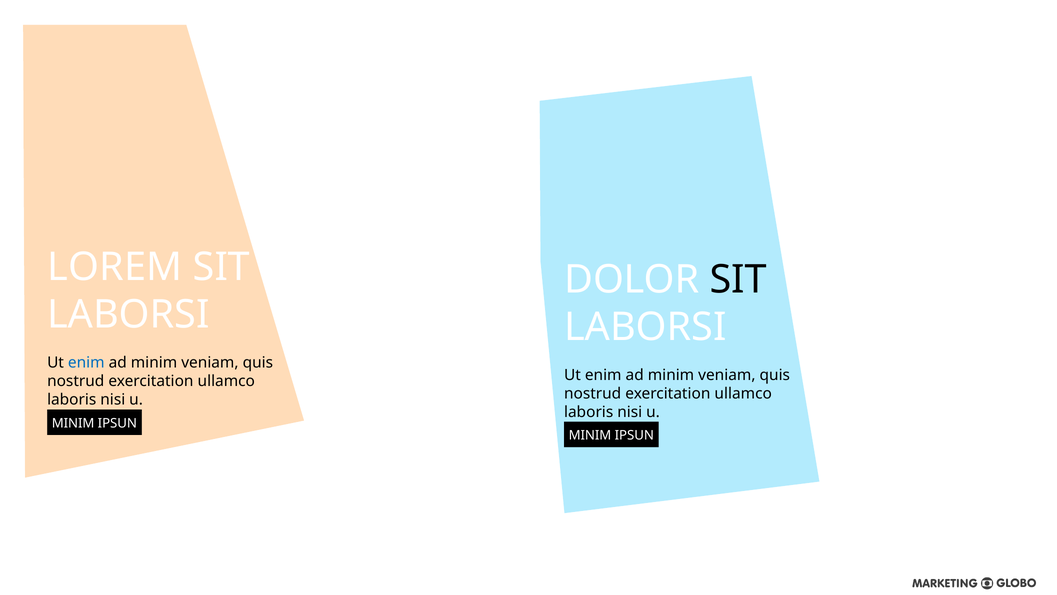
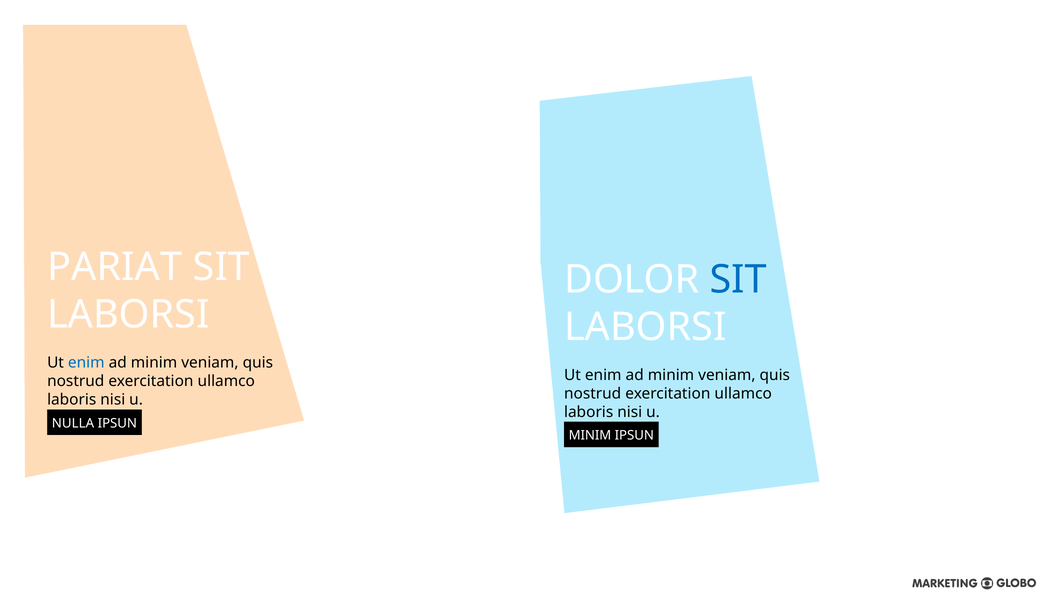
LOREM: LOREM -> PARIAT (115, 267)
SIT colour: black -> blue (738, 279)
MINIM: MINIM -> NULLA (73, 423)
